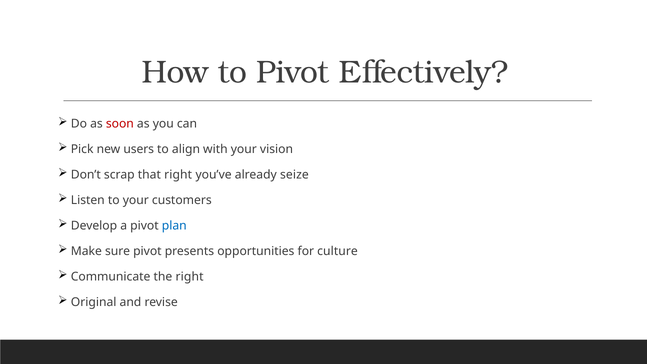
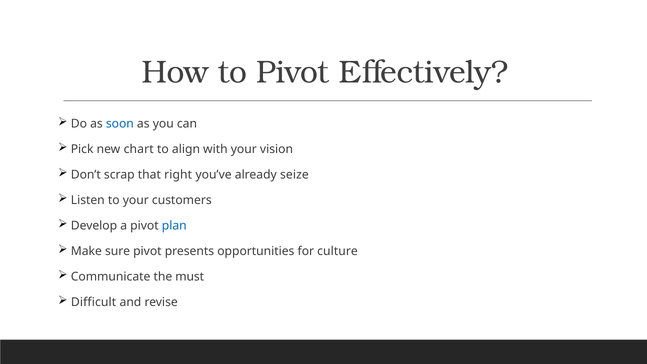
soon colour: red -> blue (120, 124)
users: users -> chart (139, 149)
the right: right -> must (190, 277)
Original: Original -> Difficult (94, 302)
